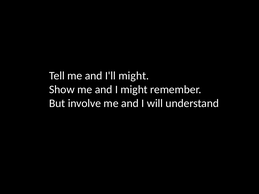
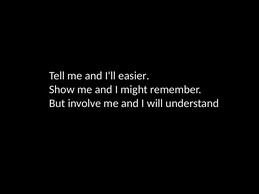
I'll might: might -> easier (134, 76)
